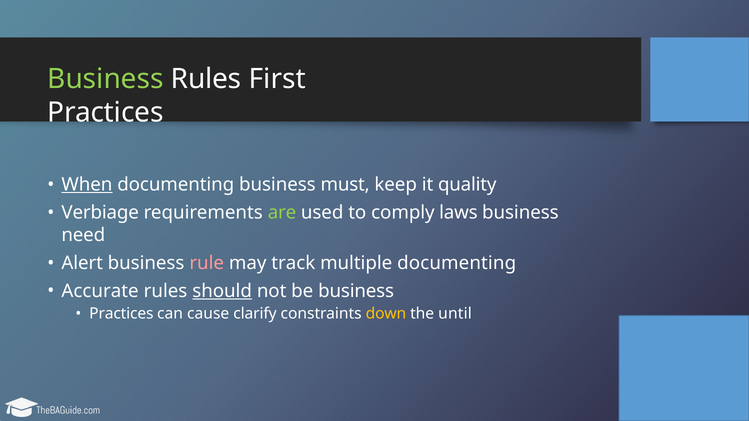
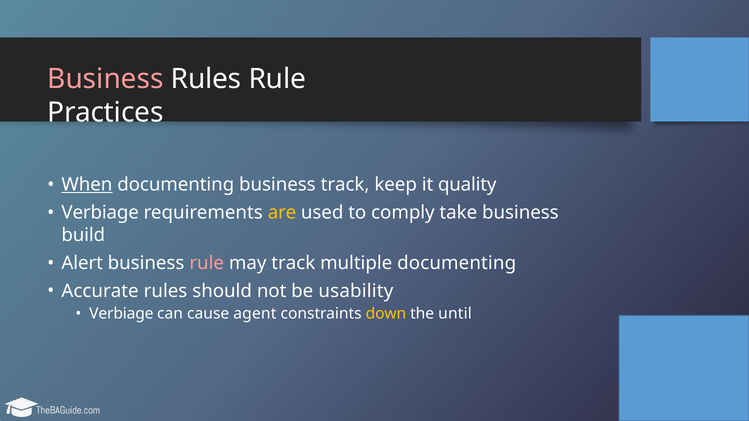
Business colour: light green -> pink (106, 79)
Rules First: First -> Rule (277, 79)
business must: must -> track (345, 185)
are colour: light green -> yellow (282, 213)
laws: laws -> take (458, 213)
need: need -> build (83, 235)
should underline: present -> none (222, 291)
be business: business -> usability (356, 291)
Practices: Practices -> Verbiage (121, 314)
clarify: clarify -> agent (255, 314)
